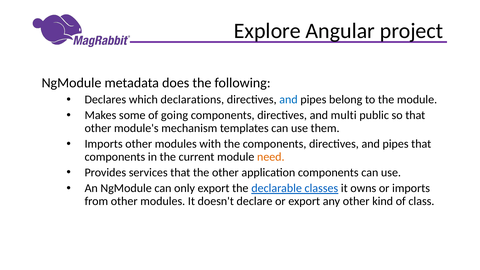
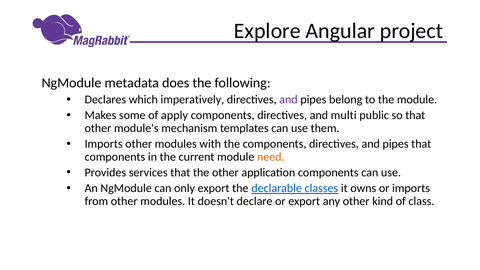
declarations: declarations -> imperatively (192, 100)
and colour: blue -> purple (288, 100)
going: going -> apply (174, 115)
